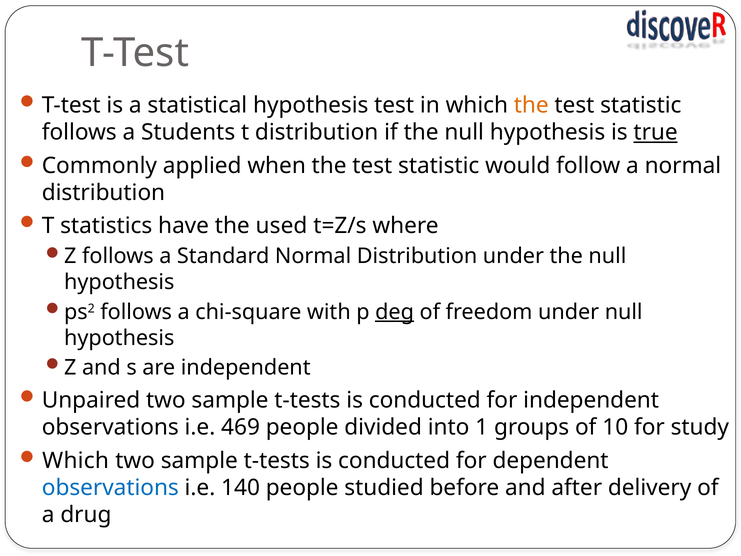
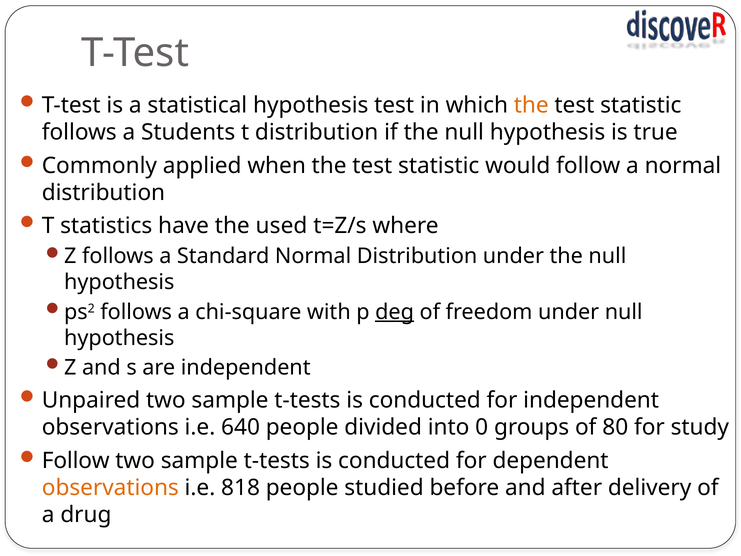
true underline: present -> none (656, 132)
469: 469 -> 640 (241, 427)
1: 1 -> 0 (482, 427)
10: 10 -> 80 (615, 427)
Which: Which -> Follow (76, 460)
observations colour: blue -> orange (110, 488)
140: 140 -> 818 (241, 488)
